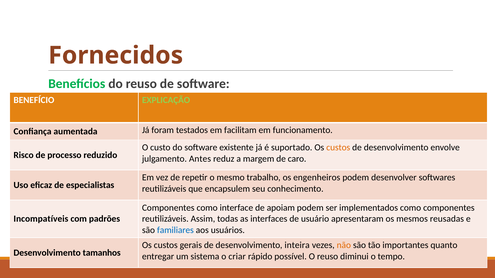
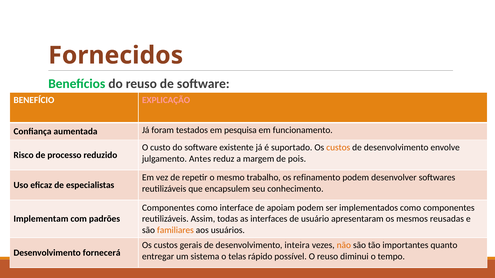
EXPLICAÇÃO colour: light green -> pink (166, 100)
facilitam: facilitam -> pesquisa (240, 130)
caro: caro -> pois (297, 159)
engenheiros: engenheiros -> refinamento (317, 178)
Incompatíveis: Incompatíveis -> Implementam (41, 219)
familiares colour: blue -> orange (175, 231)
tamanhos: tamanhos -> fornecerá (102, 253)
criar: criar -> telas (237, 257)
